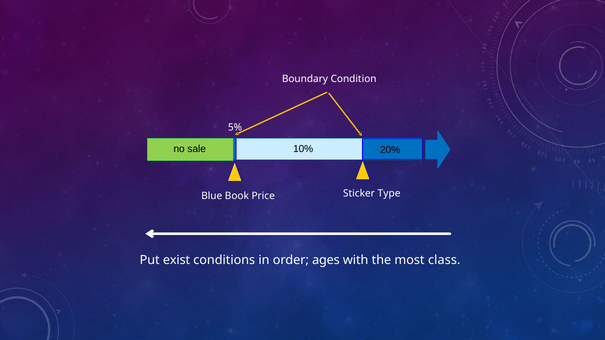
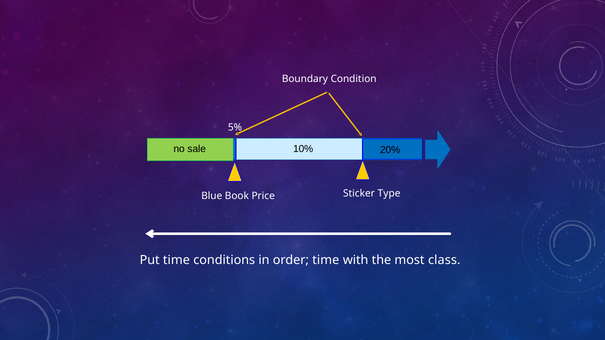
Put exist: exist -> time (176, 260)
order ages: ages -> time (326, 260)
